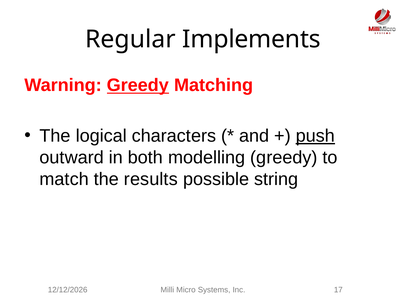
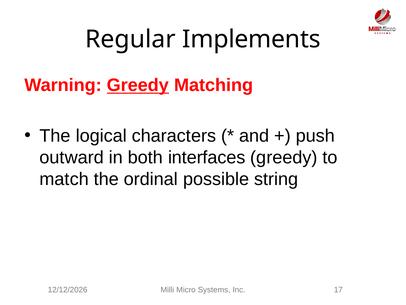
push underline: present -> none (315, 136)
modelling: modelling -> interfaces (207, 157)
results: results -> ordinal (151, 179)
